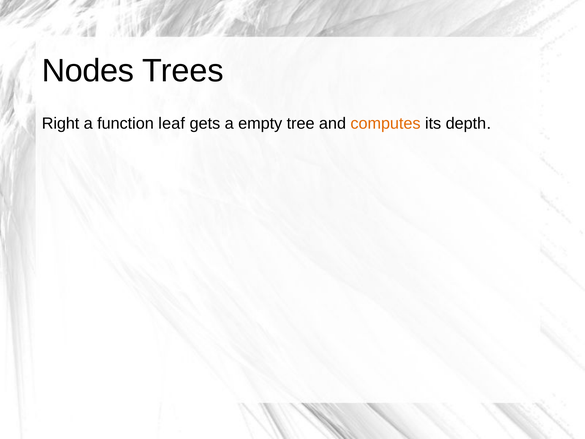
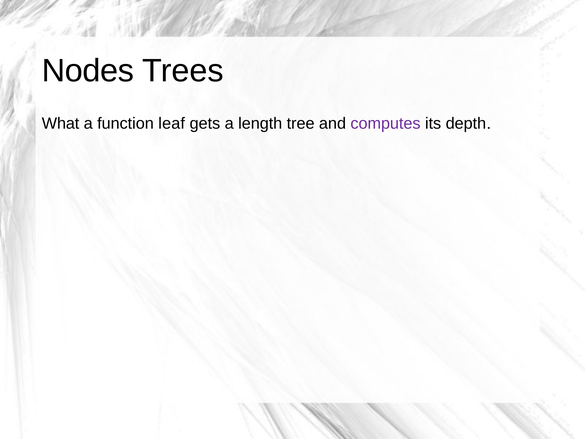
Right: Right -> What (61, 123)
empty: empty -> length (260, 123)
computes colour: orange -> purple (386, 123)
